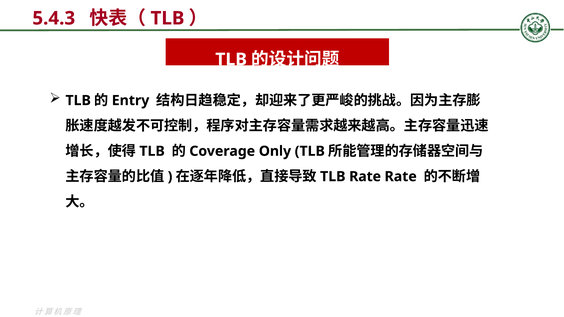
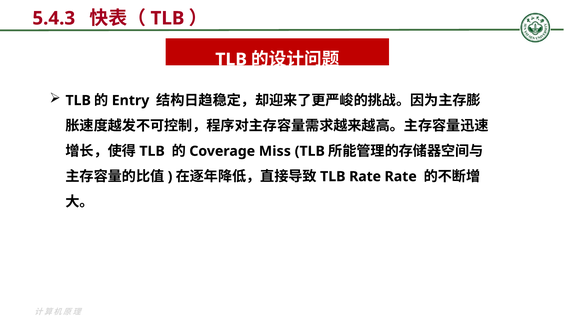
Only: Only -> Miss (275, 151)
